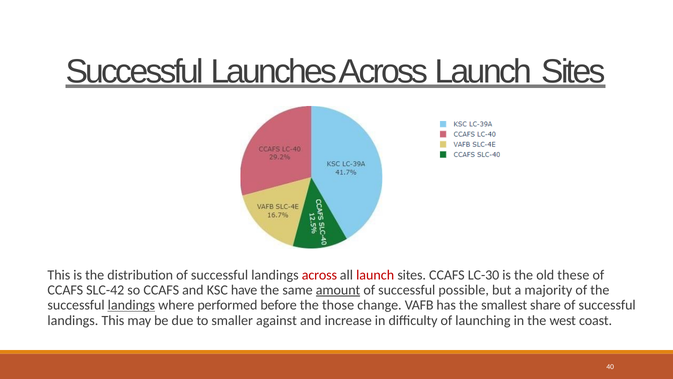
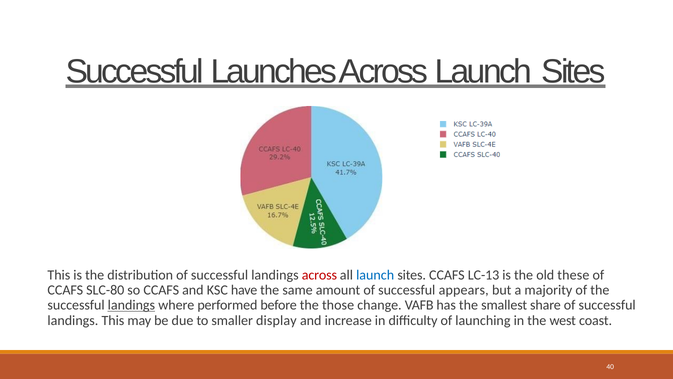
launch colour: red -> blue (375, 275)
LC-30: LC-30 -> LC-13 (484, 275)
SLC-42: SLC-42 -> SLC-80 (105, 290)
amount underline: present -> none (338, 290)
possible: possible -> appears (464, 290)
against: against -> display (276, 320)
